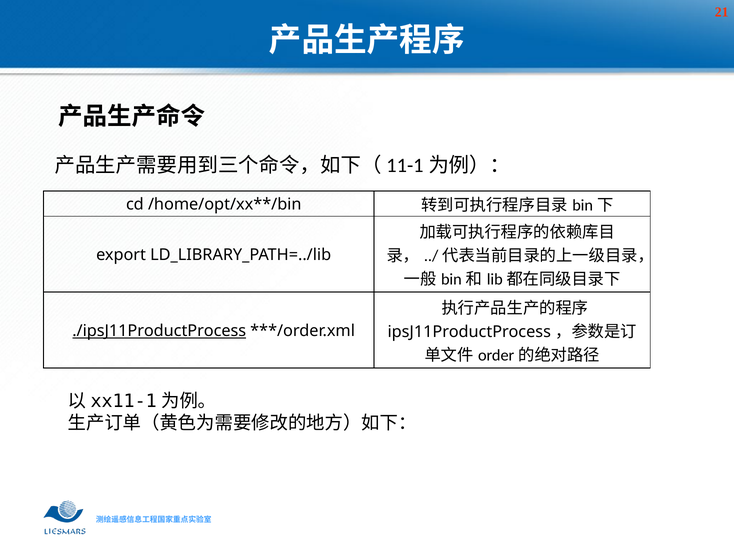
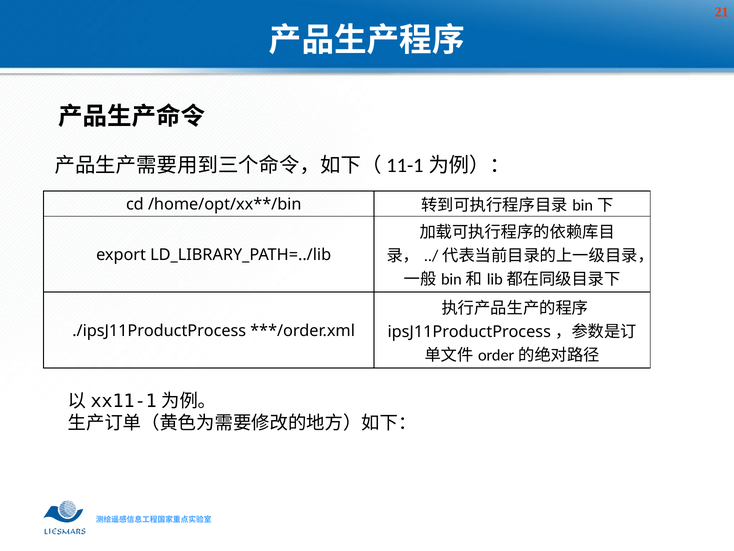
./ipsJ11ProductProcess underline: present -> none (159, 331)
